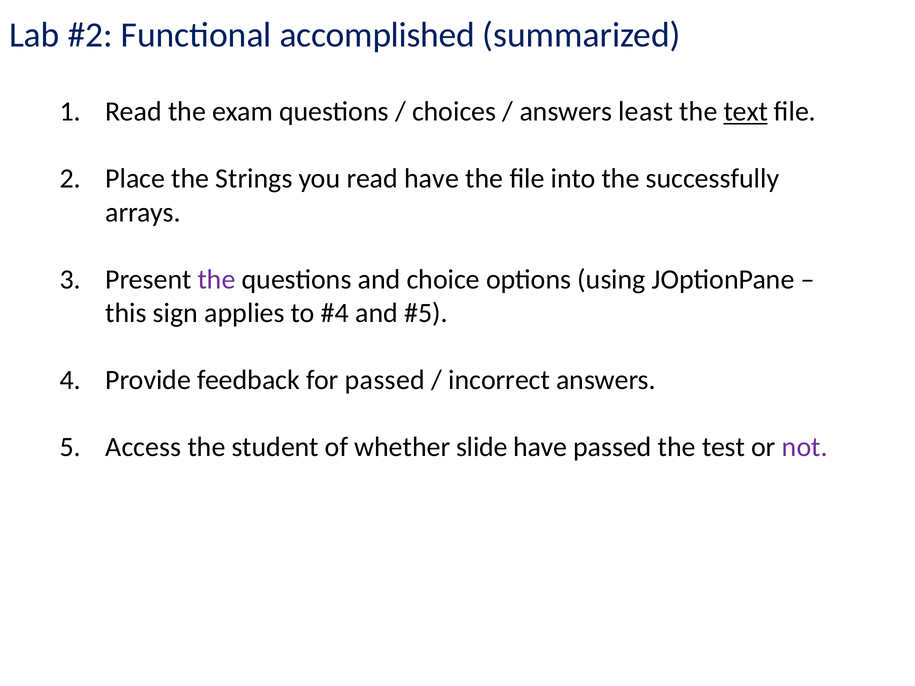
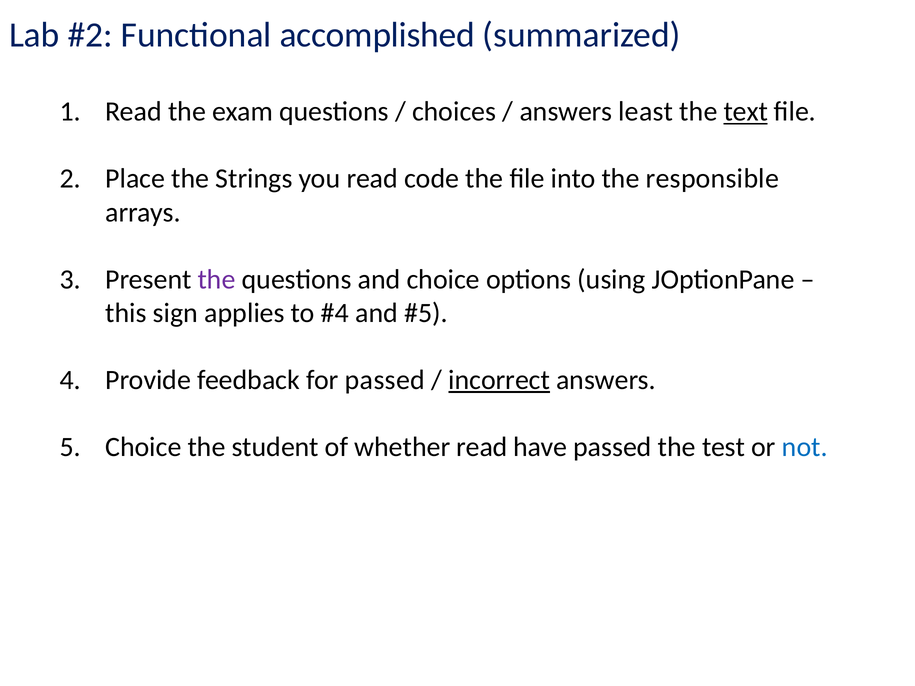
read have: have -> code (432, 179)
successfully: successfully -> responsible (712, 179)
incorrect underline: none -> present (499, 380)
5 Access: Access -> Choice (143, 447)
whether slide: slide -> read (482, 447)
not colour: purple -> blue (805, 447)
